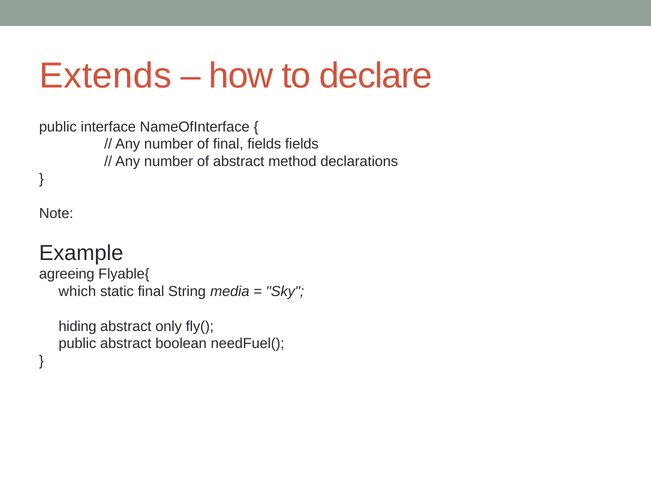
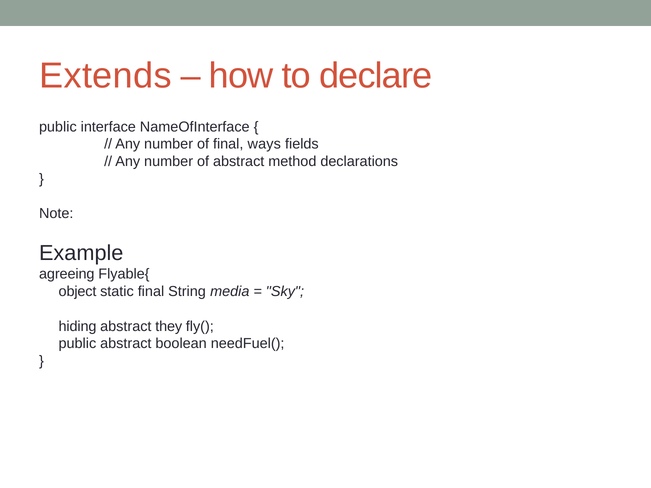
final fields: fields -> ways (264, 144)
which: which -> object (78, 292)
only: only -> they (169, 326)
